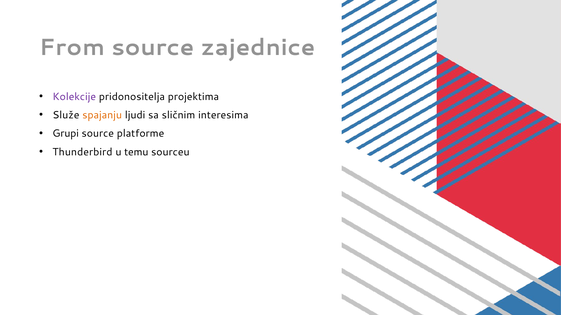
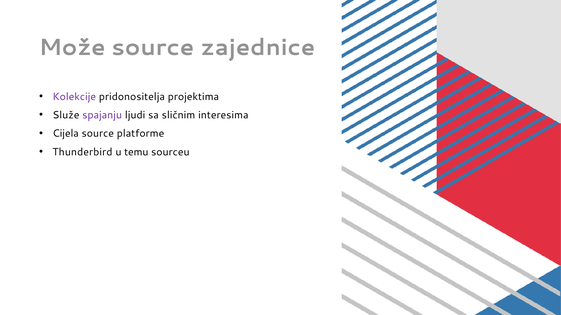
From: From -> Može (72, 47)
spajanju colour: orange -> purple (102, 115)
Grupi: Grupi -> Cijela (66, 134)
